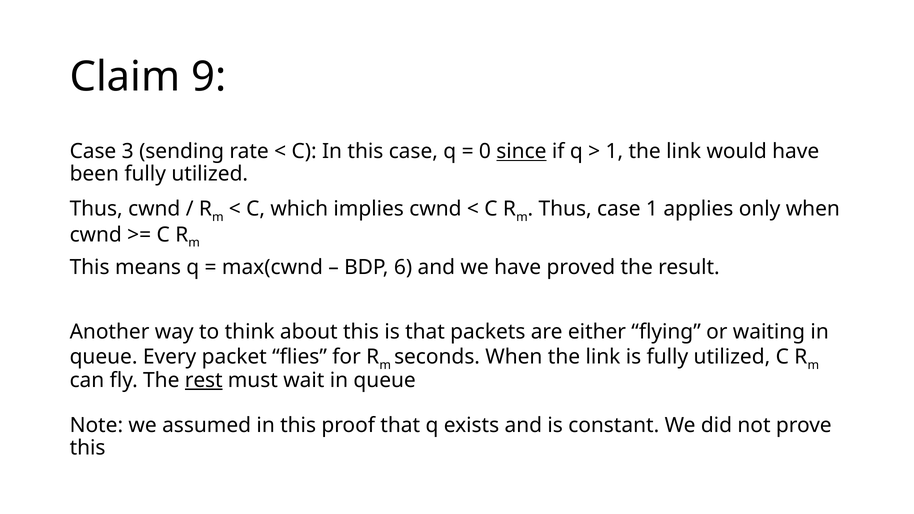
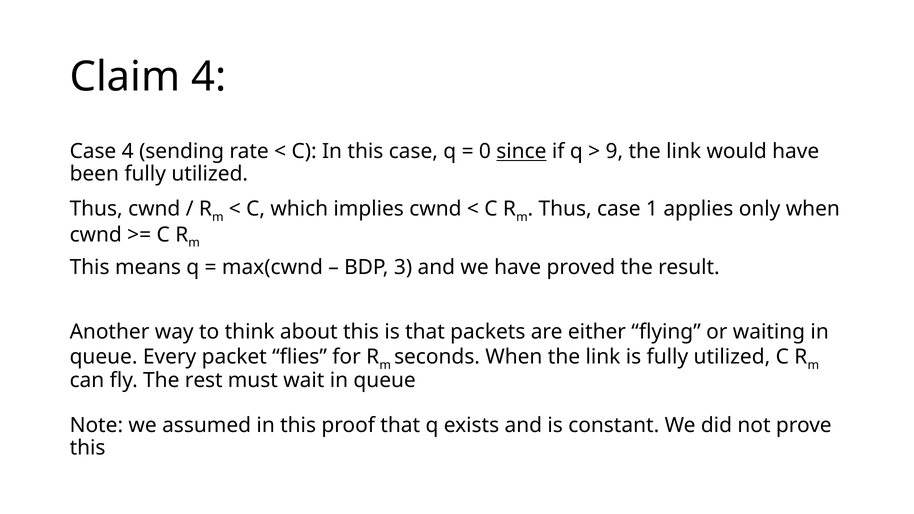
Claim 9: 9 -> 4 (209, 77)
Case 3: 3 -> 4 (128, 151)
1: 1 -> 9 (614, 151)
6: 6 -> 3 (403, 268)
rest underline: present -> none (204, 380)
